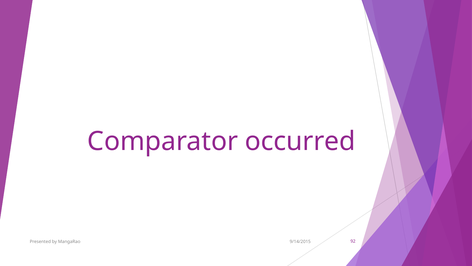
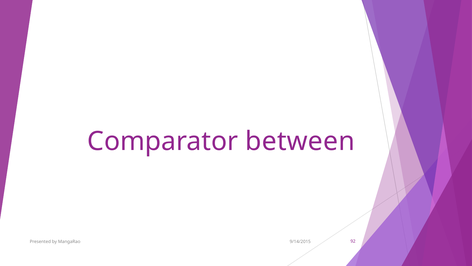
occurred: occurred -> between (300, 141)
